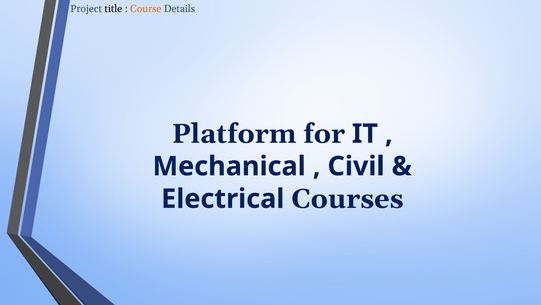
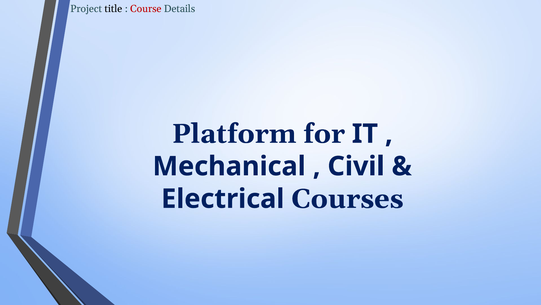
Course colour: orange -> red (146, 9)
